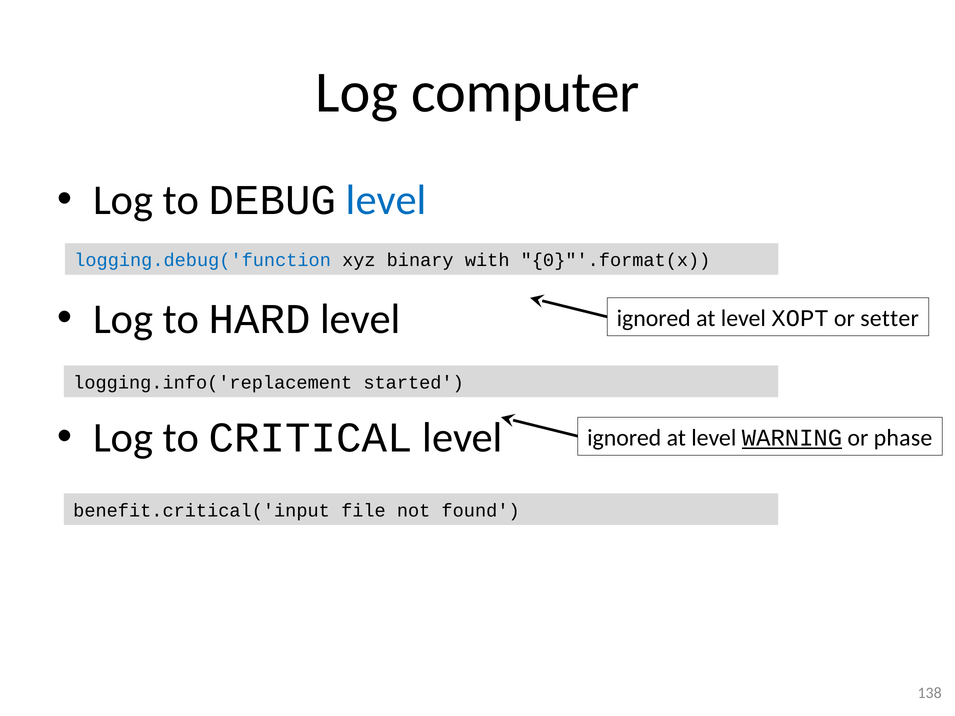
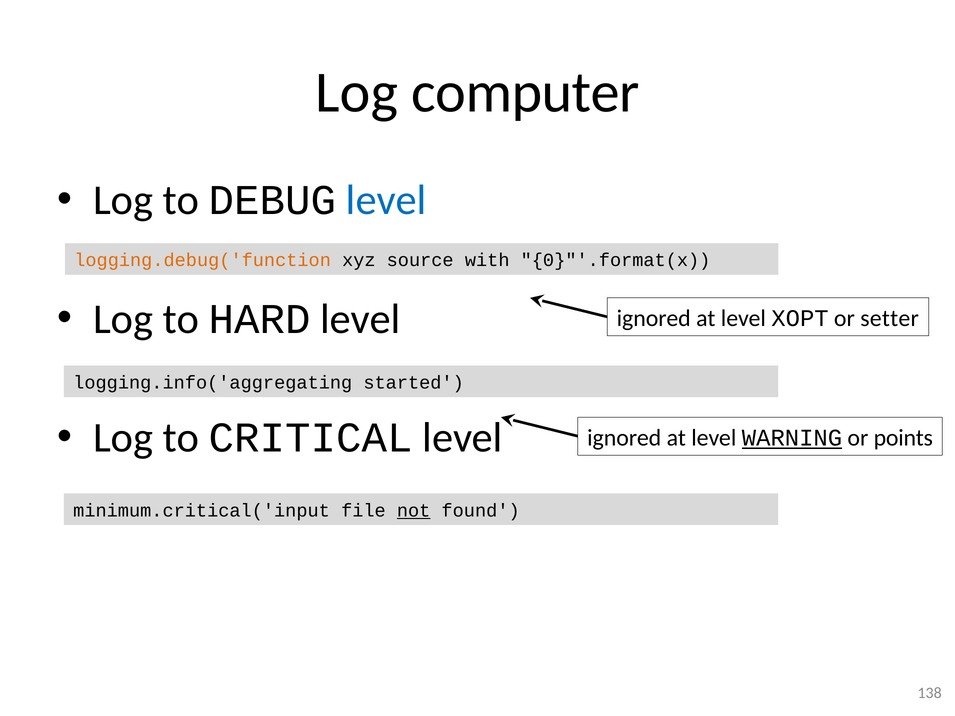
logging.debug('function colour: blue -> orange (203, 260)
binary: binary -> source (420, 260)
logging.info('replacement: logging.info('replacement -> logging.info('aggregating (213, 383)
phase: phase -> points (903, 438)
benefit.critical('input: benefit.critical('input -> minimum.critical('input (202, 511)
not underline: none -> present (414, 511)
